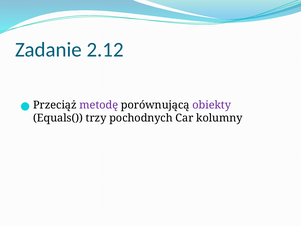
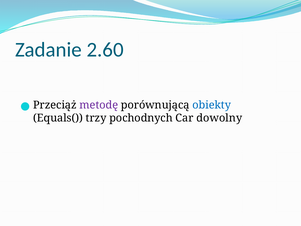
2.12: 2.12 -> 2.60 (105, 50)
obiekty colour: purple -> blue (212, 105)
kolumny: kolumny -> dowolny (219, 118)
